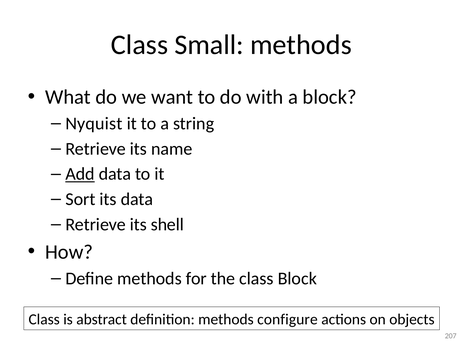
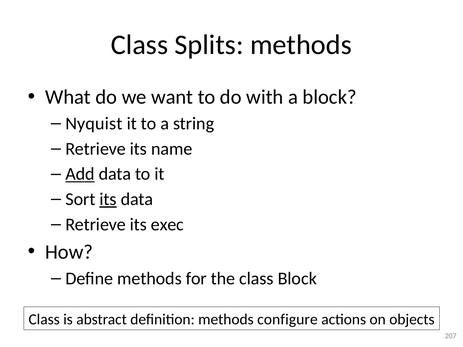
Small: Small -> Splits (209, 45)
its underline: none -> present (108, 199)
shell: shell -> exec (167, 225)
